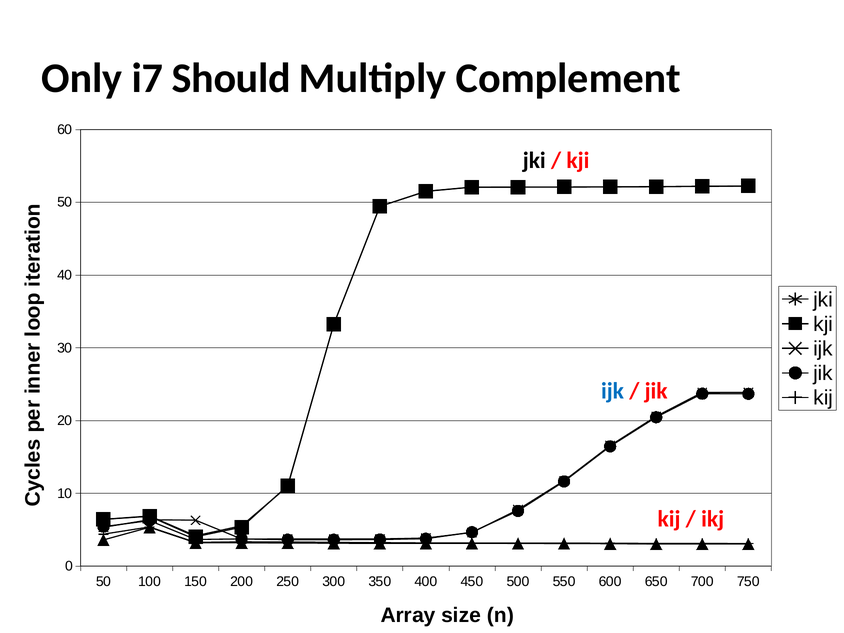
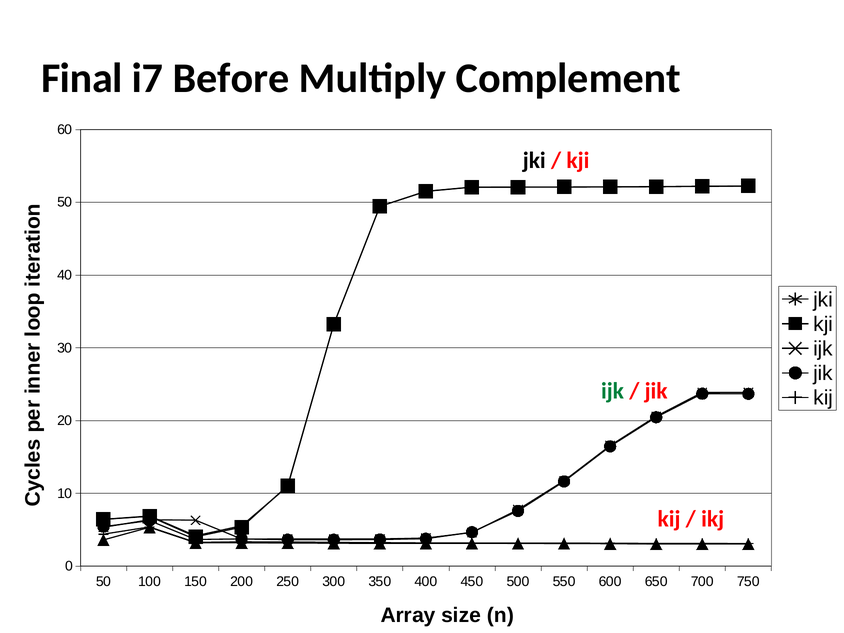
Only: Only -> Final (82, 78)
Should: Should -> Before (231, 78)
ijk colour: blue -> green (612, 391)
